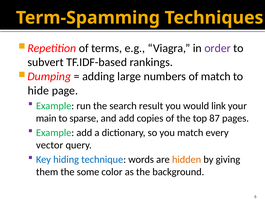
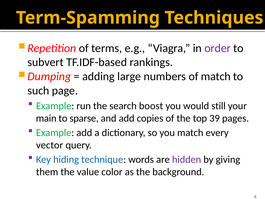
hide: hide -> such (38, 90)
result: result -> boost (151, 106)
link: link -> still (219, 106)
87: 87 -> 39 (215, 118)
hidden colour: orange -> purple (187, 159)
some: some -> value (88, 172)
